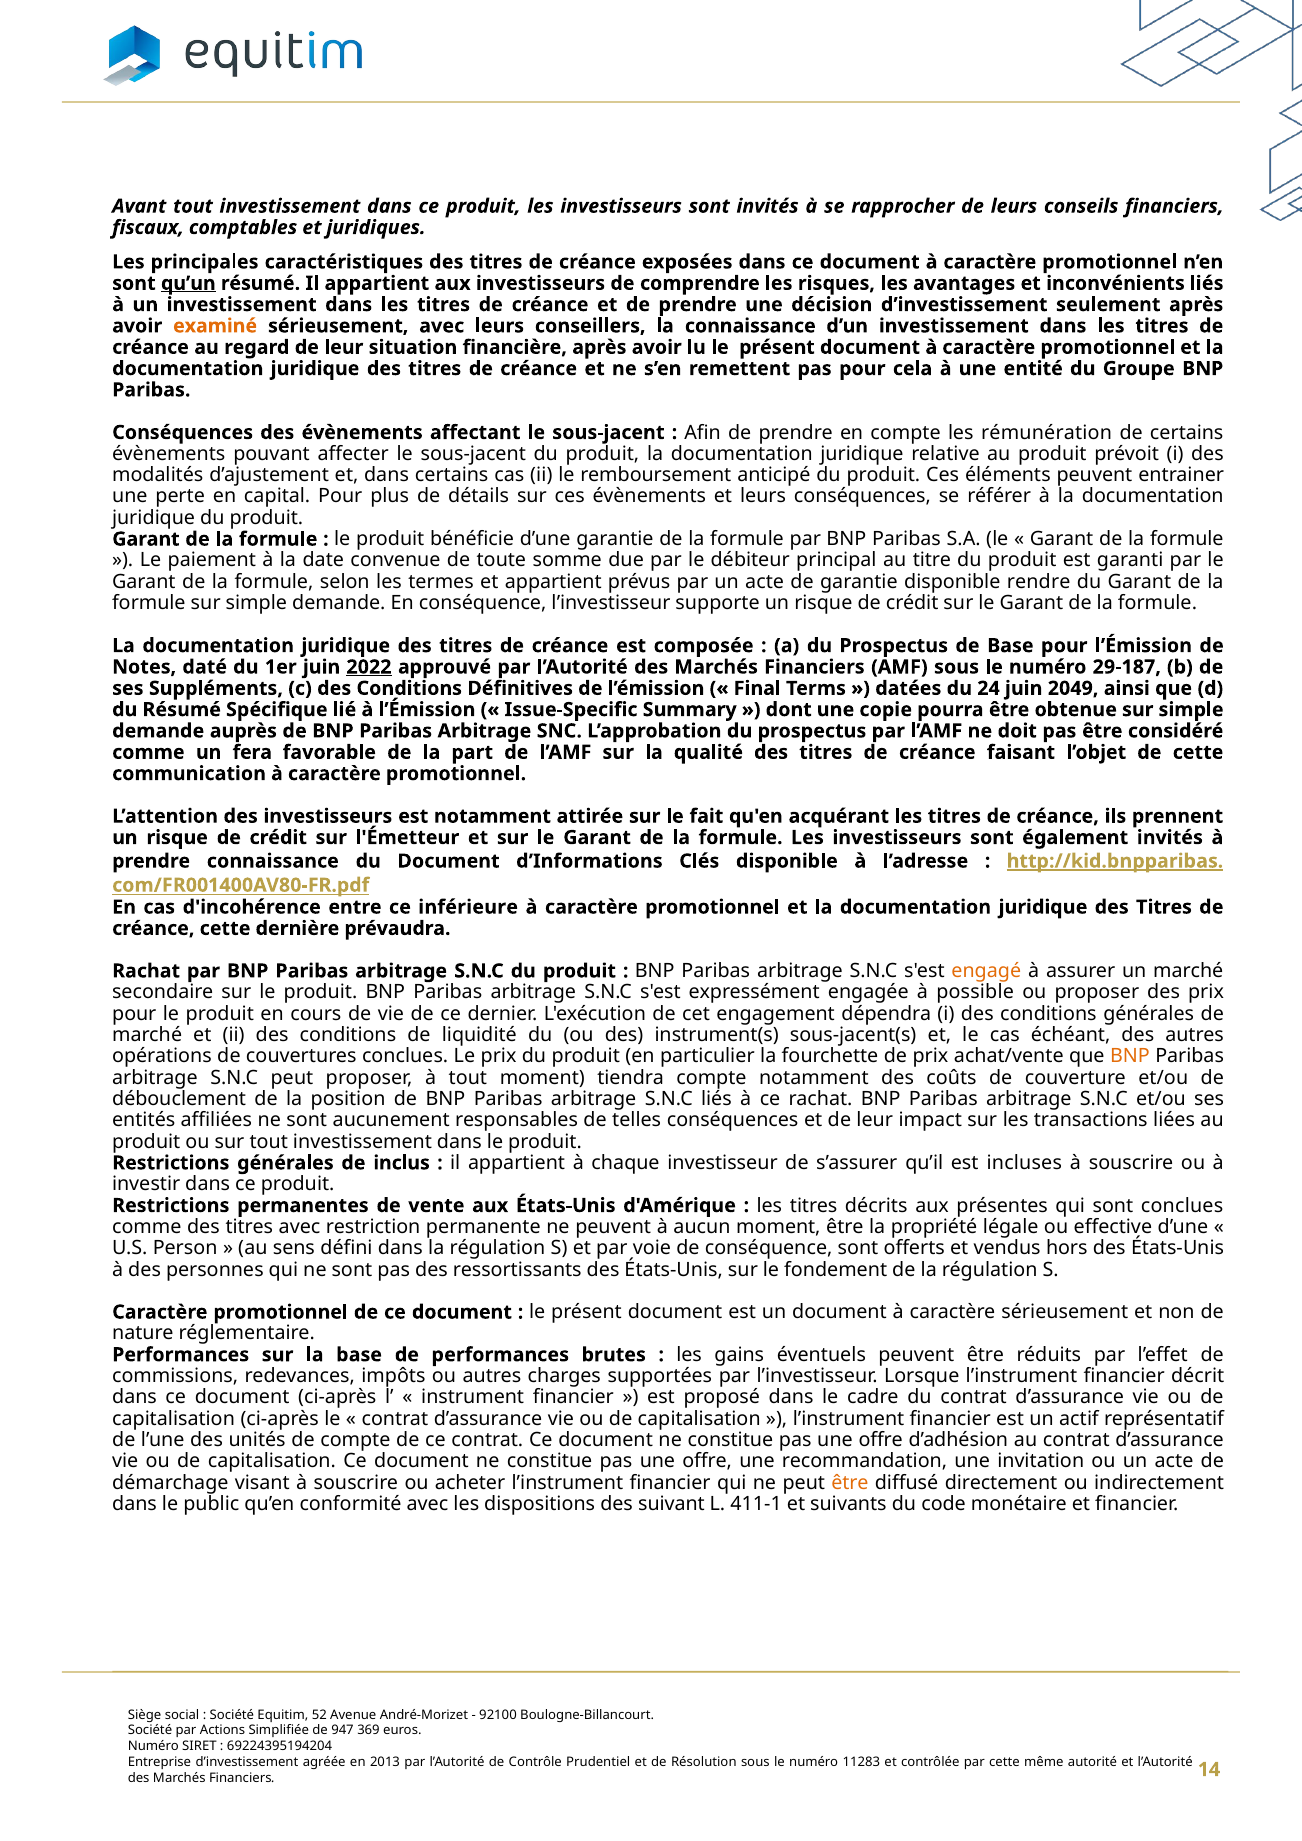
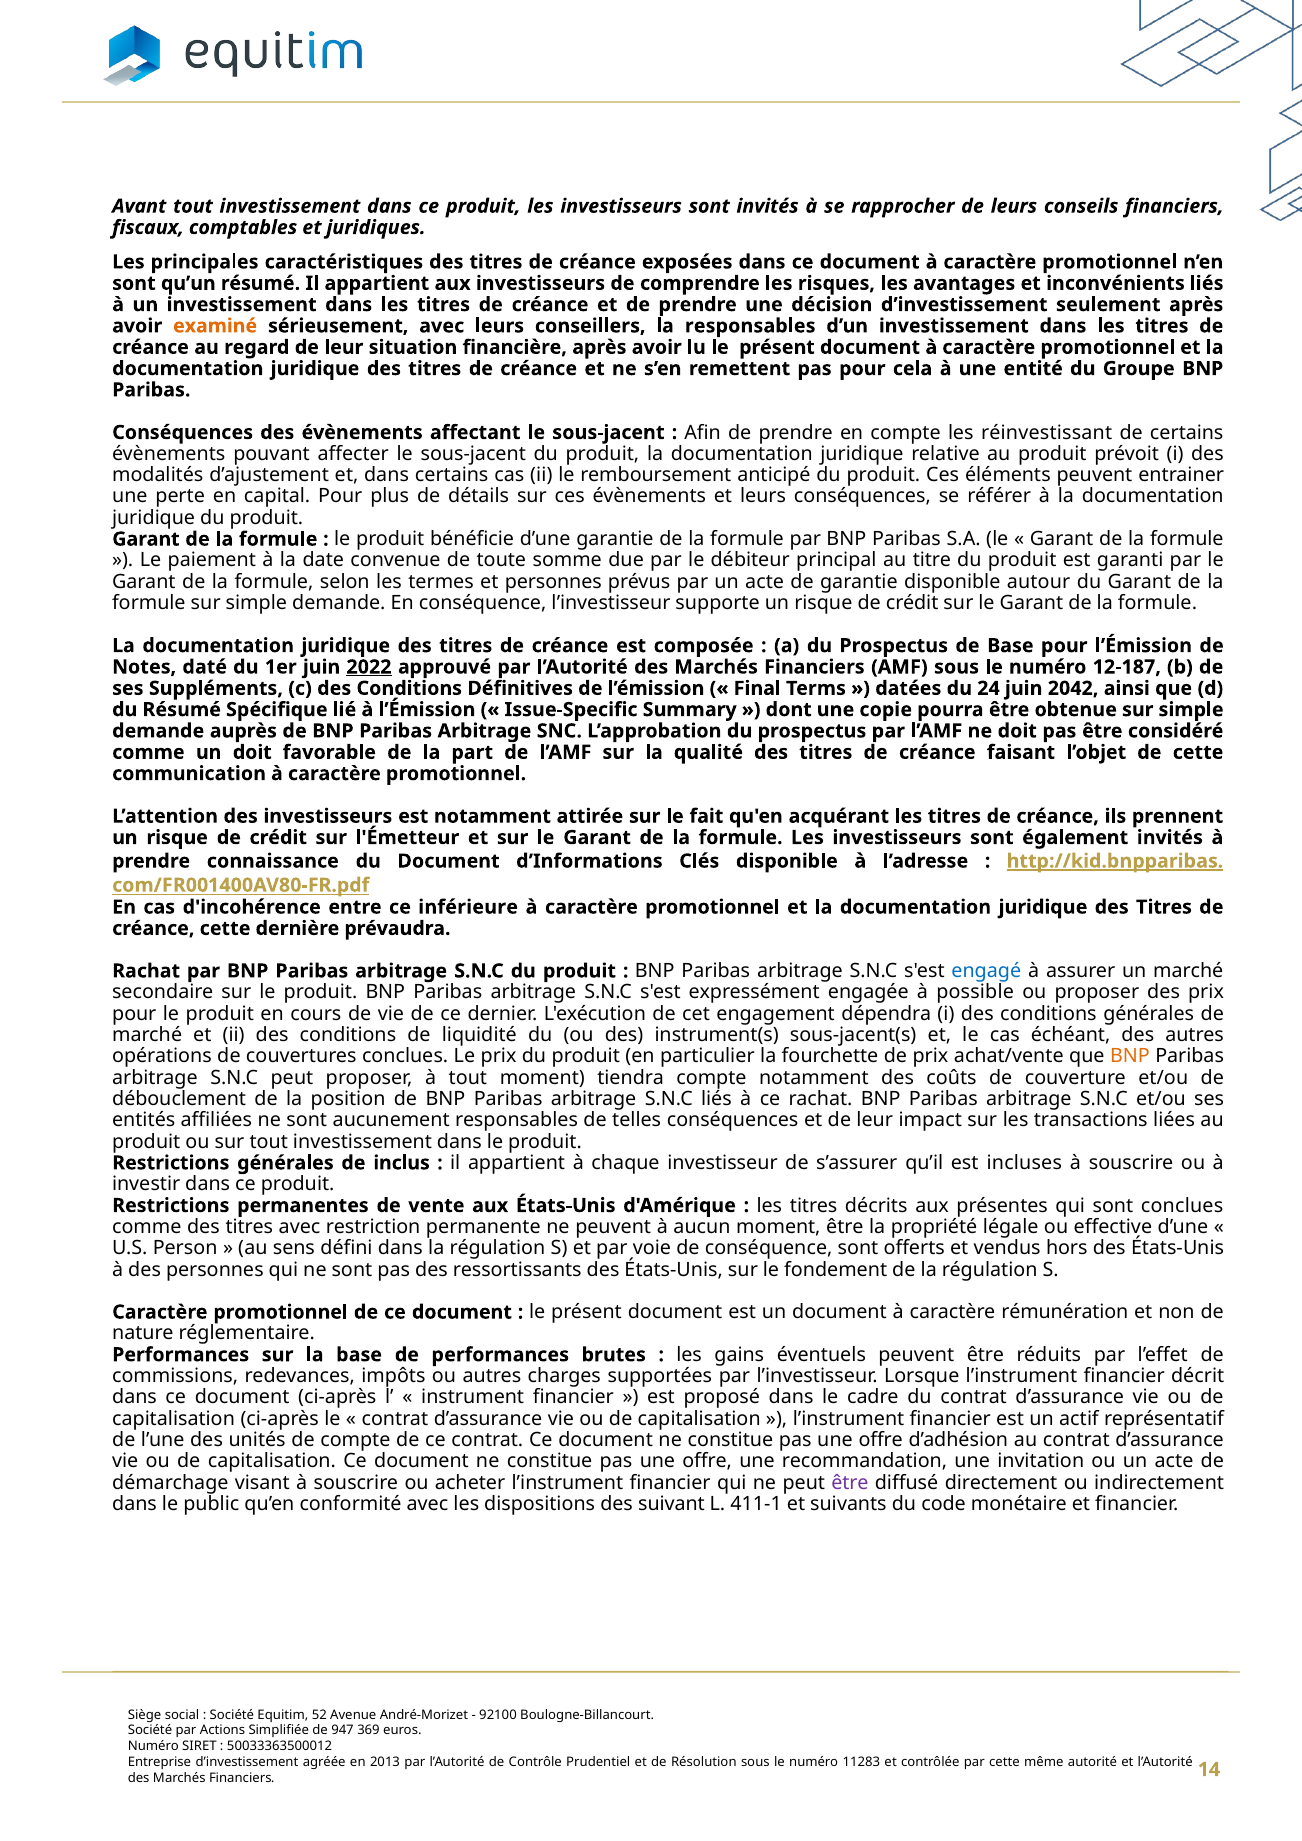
qu’un underline: present -> none (188, 283)
la connaissance: connaissance -> responsables (750, 326)
rémunération: rémunération -> réinvestissant (1047, 433)
et appartient: appartient -> personnes (553, 582)
rendre: rendre -> autour (1039, 582)
29-187: 29-187 -> 12-187 (1127, 667)
2049: 2049 -> 2042 (1073, 688)
un fera: fera -> doit (252, 752)
engagé colour: orange -> blue (986, 971)
caractère sérieusement: sérieusement -> rémunération (1065, 1312)
être colour: orange -> purple (850, 1483)
69224395194204: 69224395194204 -> 50033363500012 (280, 1747)
